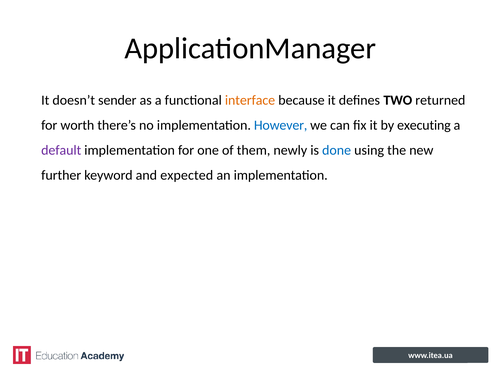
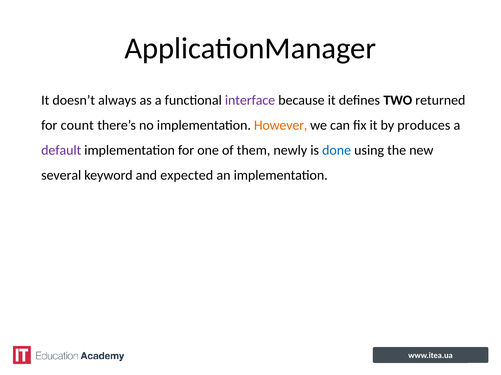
sender: sender -> always (117, 100)
interface colour: orange -> purple (250, 100)
worth: worth -> count (77, 125)
However colour: blue -> orange (281, 125)
executing: executing -> produces (424, 125)
further: further -> several (61, 176)
